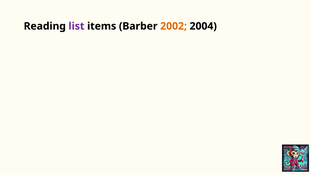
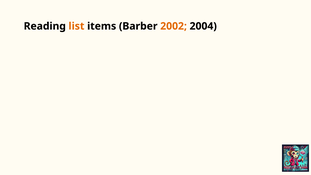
list colour: purple -> orange (76, 26)
